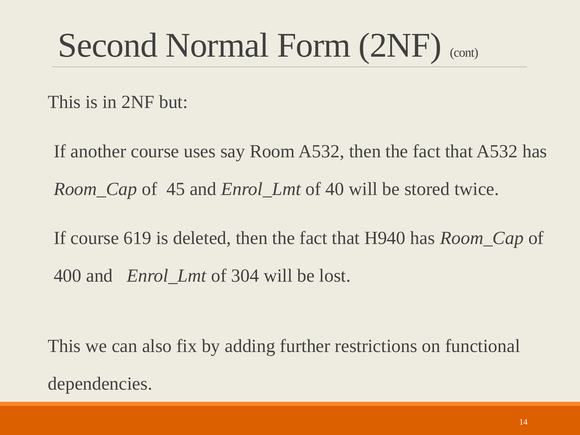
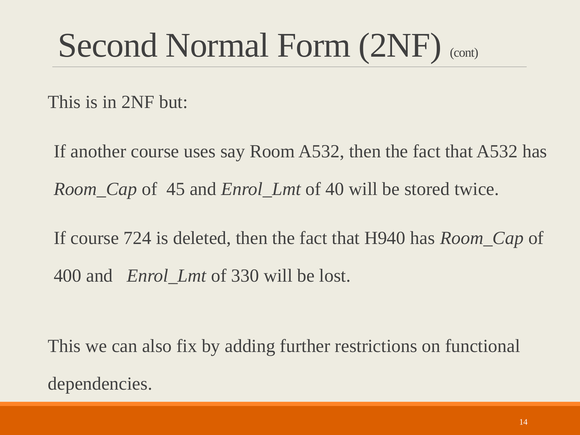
619: 619 -> 724 (137, 238)
304: 304 -> 330 (245, 276)
